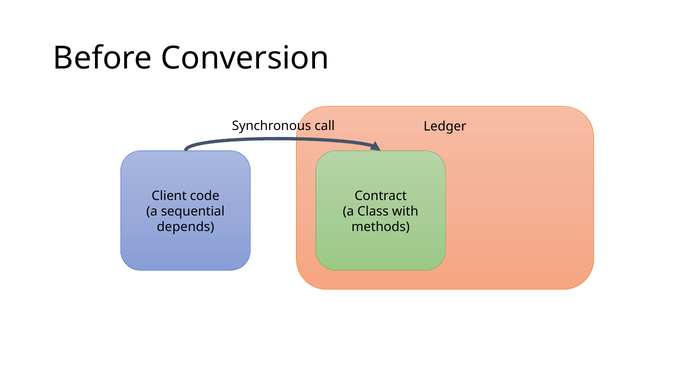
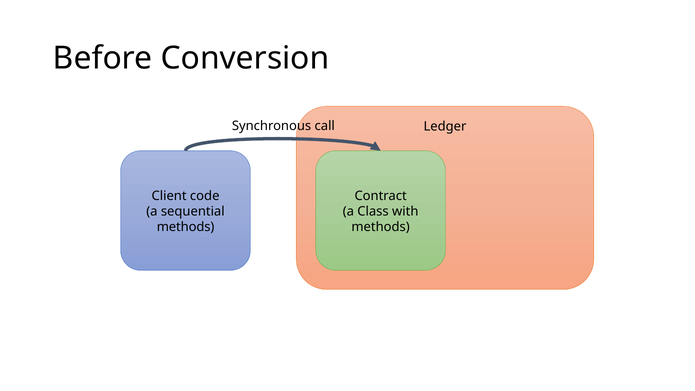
depends: depends -> methods (186, 227)
